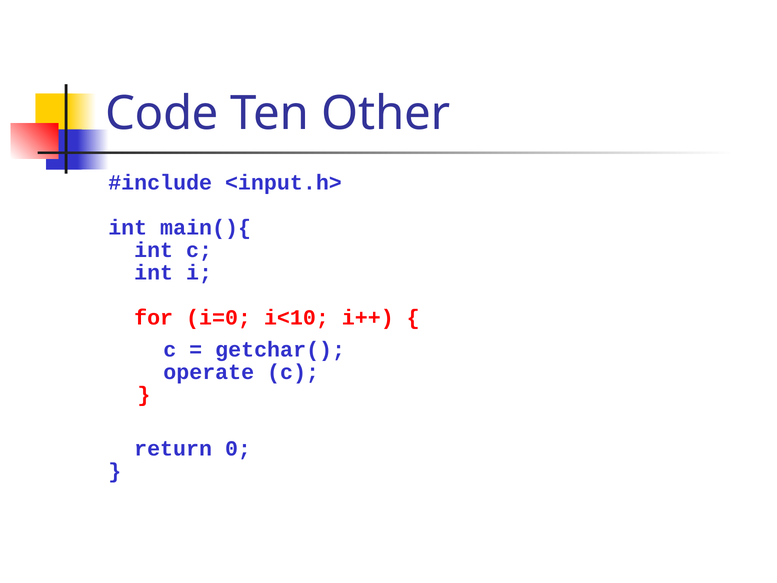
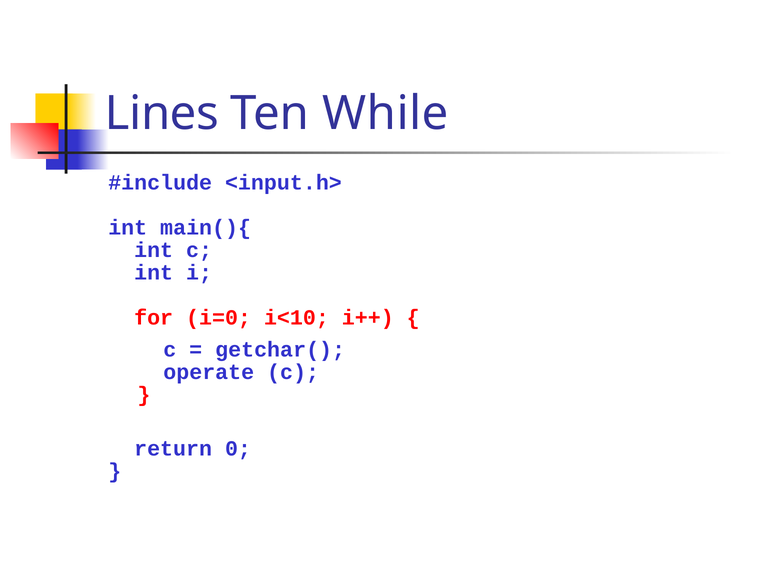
Code: Code -> Lines (162, 113)
Other: Other -> While (385, 113)
